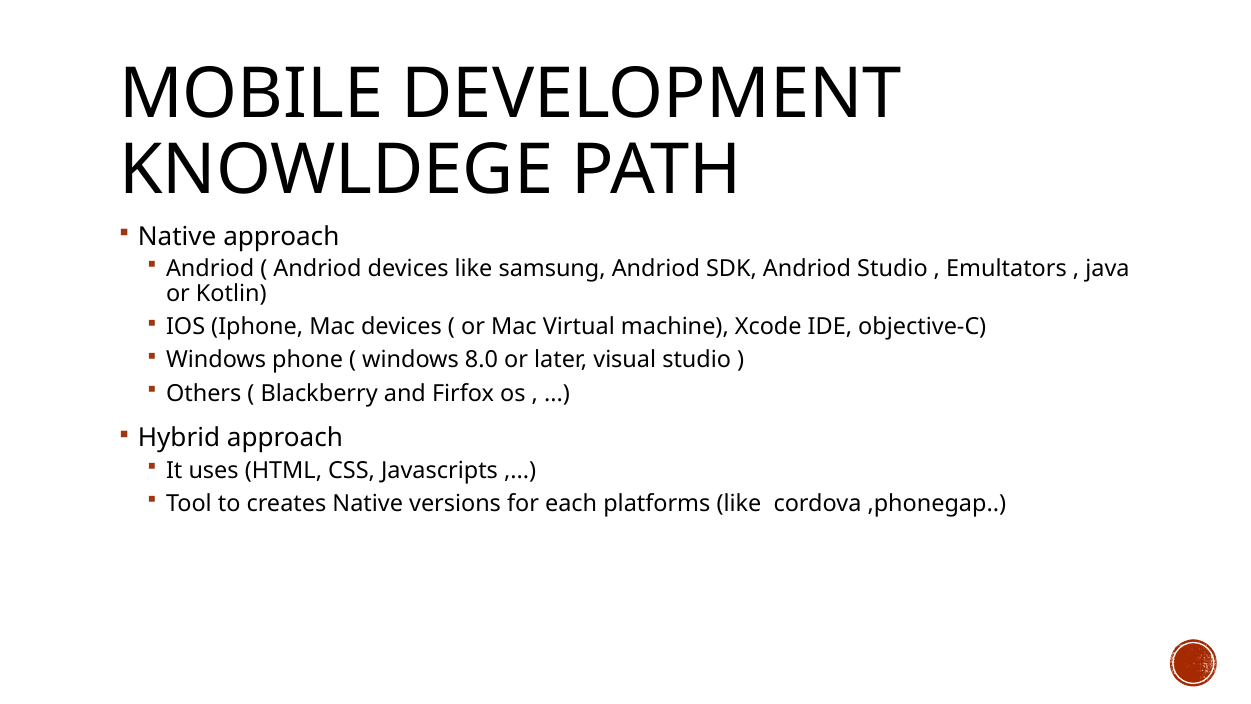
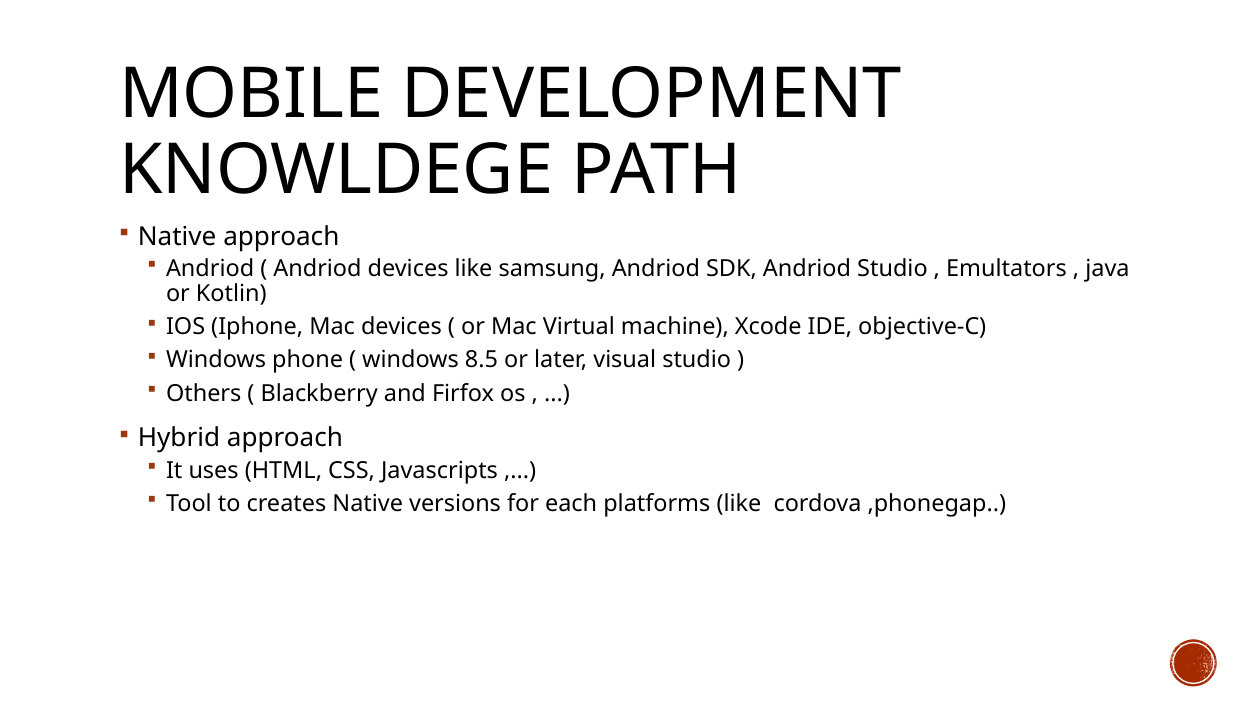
8.0: 8.0 -> 8.5 (482, 360)
